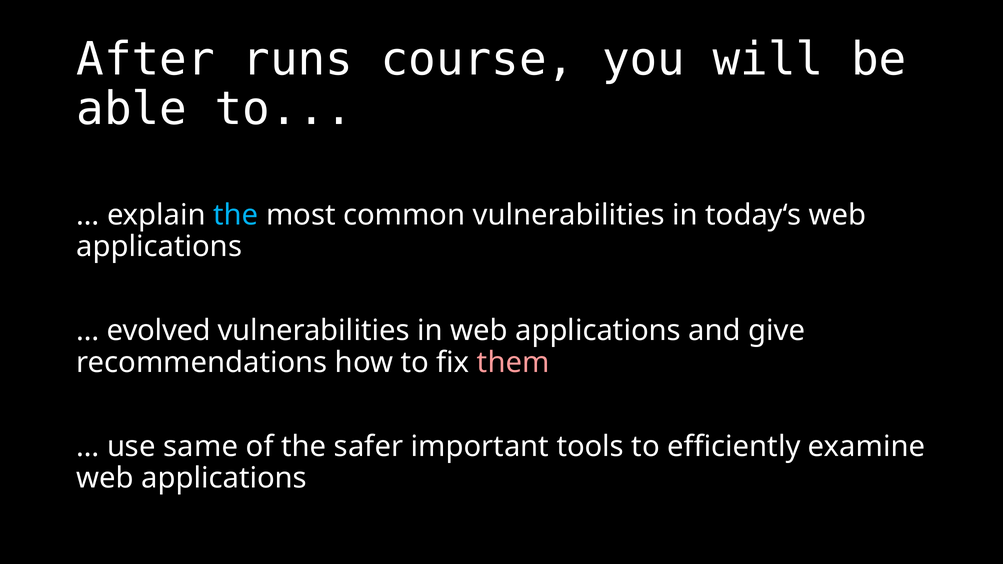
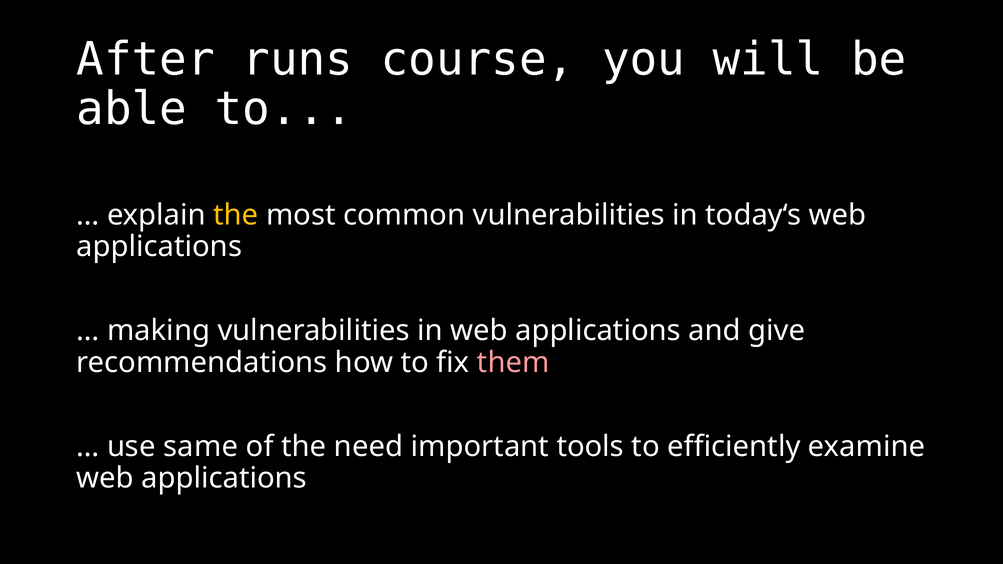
the colour: light blue -> yellow (236, 215)
evolved: evolved -> making (159, 331)
safer: safer -> need (369, 447)
